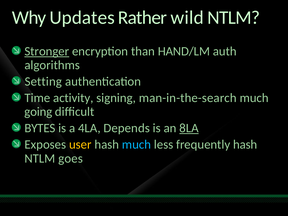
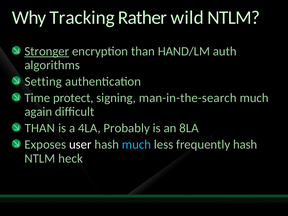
Updates: Updates -> Tracking (82, 17)
activity: activity -> protect (73, 98)
going: going -> again (38, 112)
BYTES: BYTES -> THAN (40, 128)
Depends: Depends -> Probably (127, 128)
8LA underline: present -> none (189, 128)
user colour: yellow -> white (80, 145)
goes: goes -> heck (71, 158)
